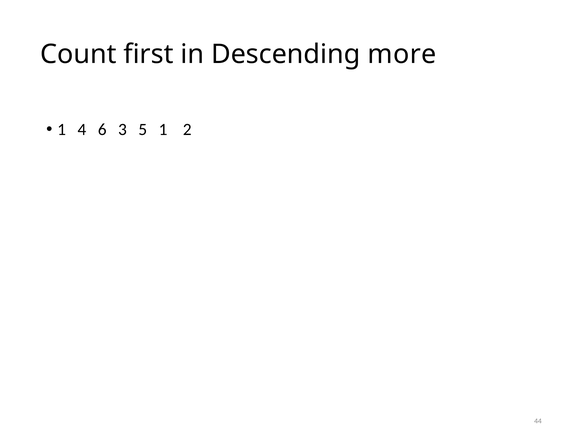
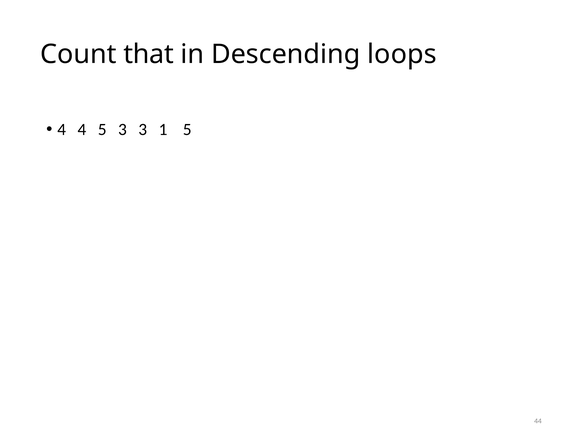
first: first -> that (149, 54)
more: more -> loops (402, 54)
1: 1 -> 4 (62, 129)
4 6: 6 -> 5 (102, 129)
3 5: 5 -> 3 (143, 129)
1 2: 2 -> 5 (187, 129)
